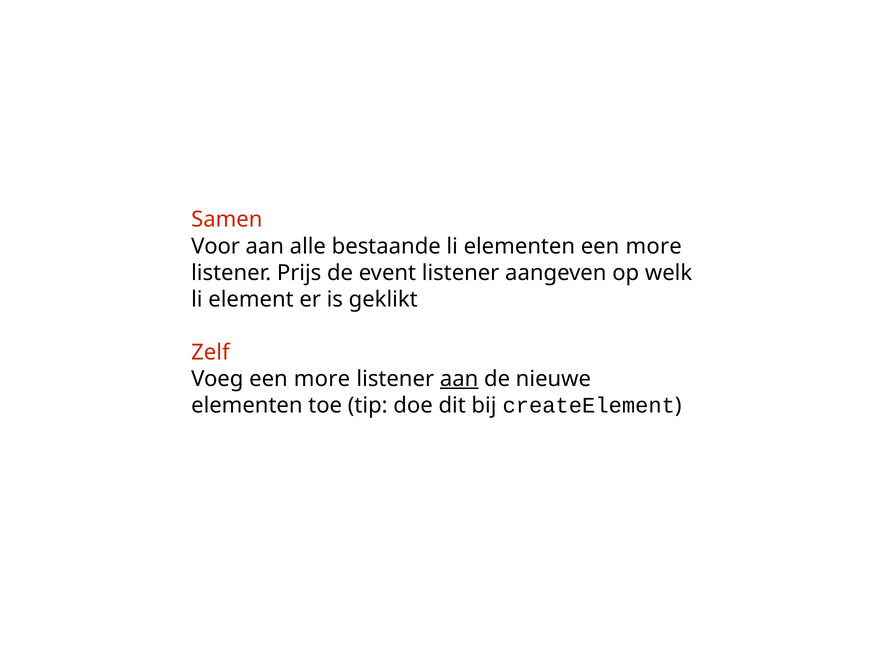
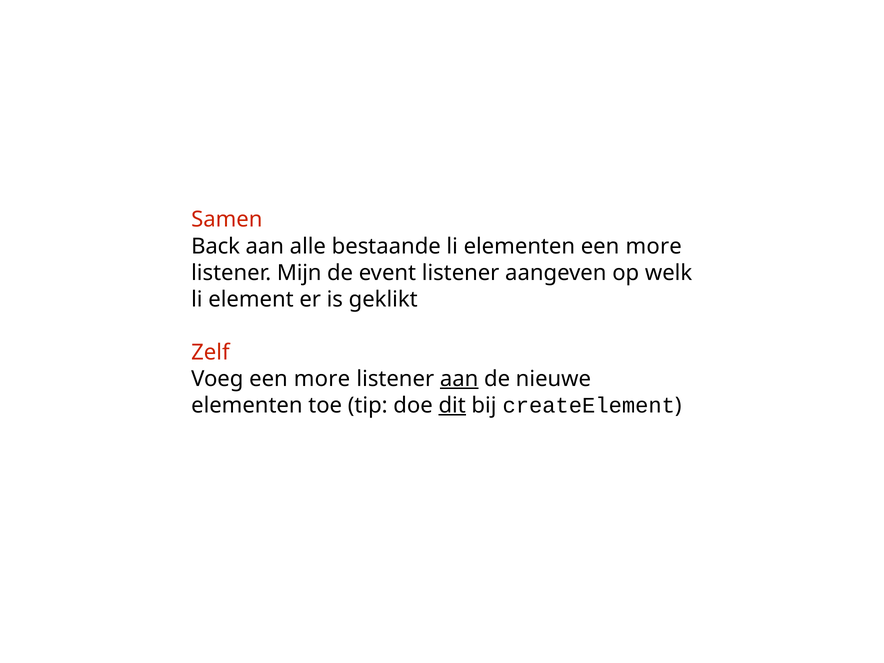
Voor: Voor -> Back (216, 246)
Prijs: Prijs -> Mijn (299, 273)
dit underline: none -> present (452, 405)
